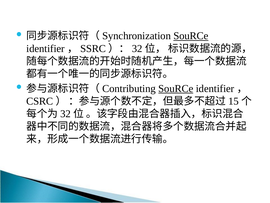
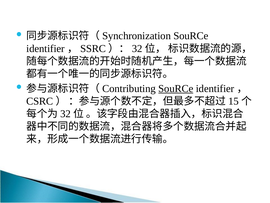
SouRCe underline: present -> none (191, 36)
